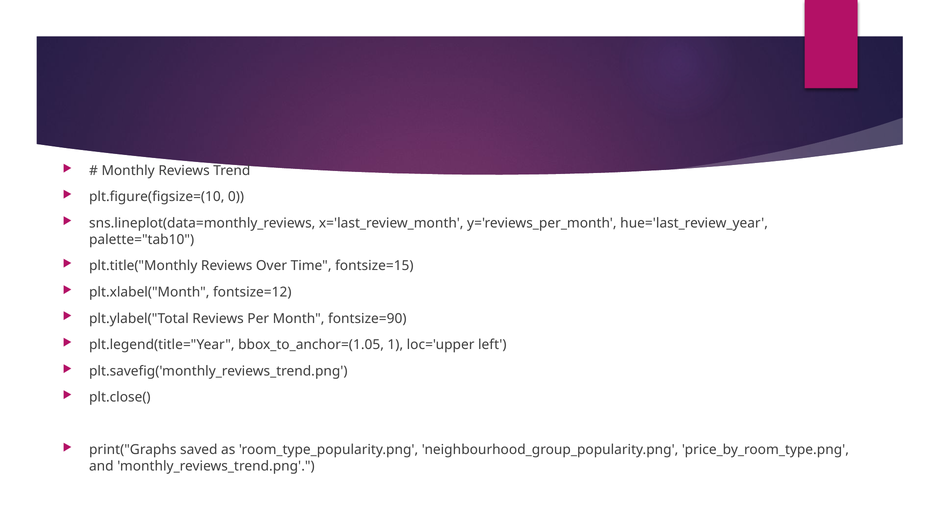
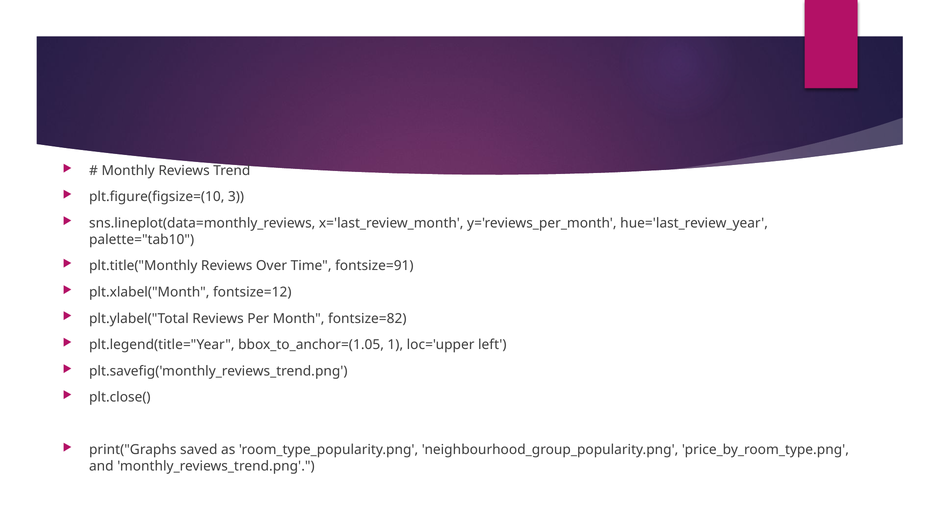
0: 0 -> 3 (236, 197)
fontsize=15: fontsize=15 -> fontsize=91 (374, 266)
fontsize=90: fontsize=90 -> fontsize=82 (367, 318)
